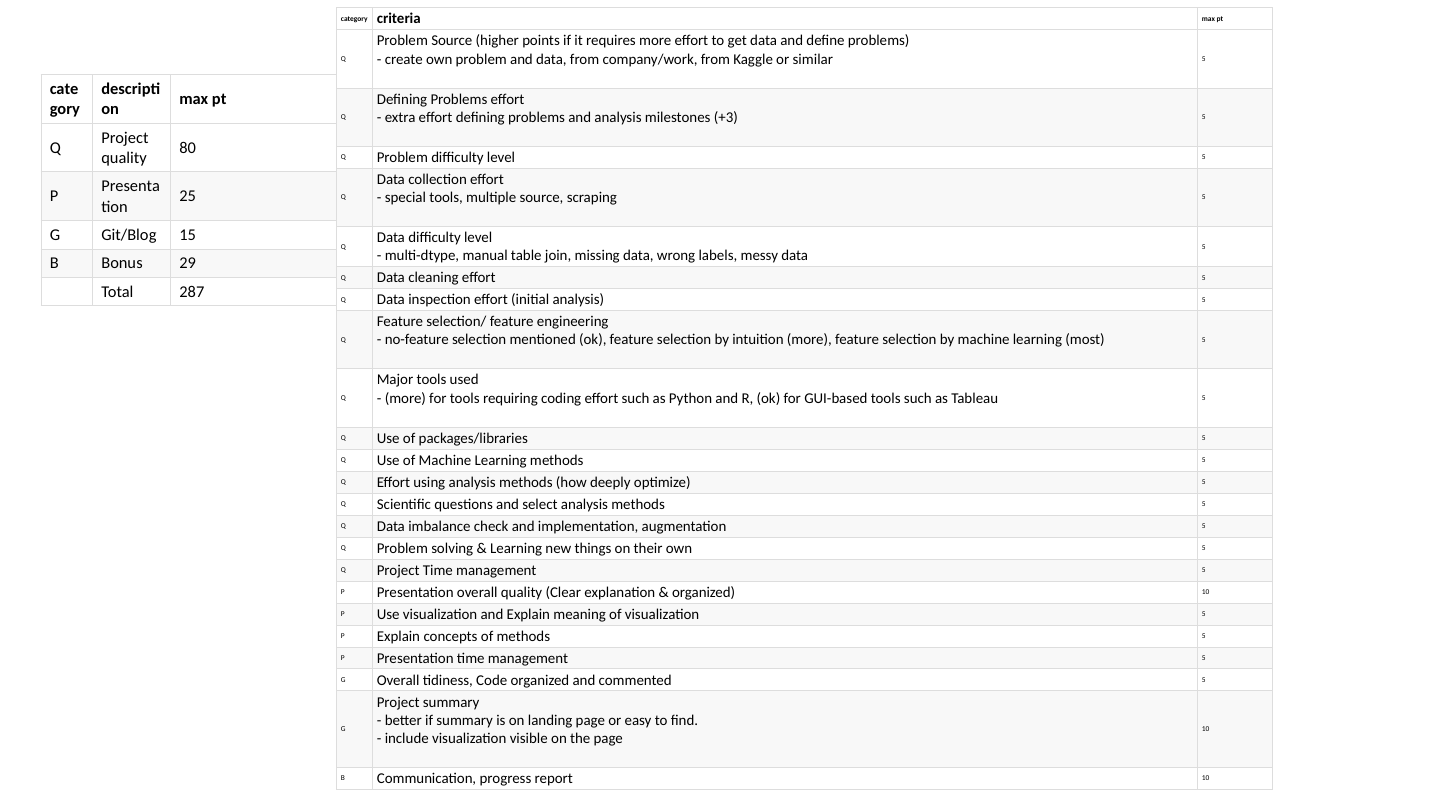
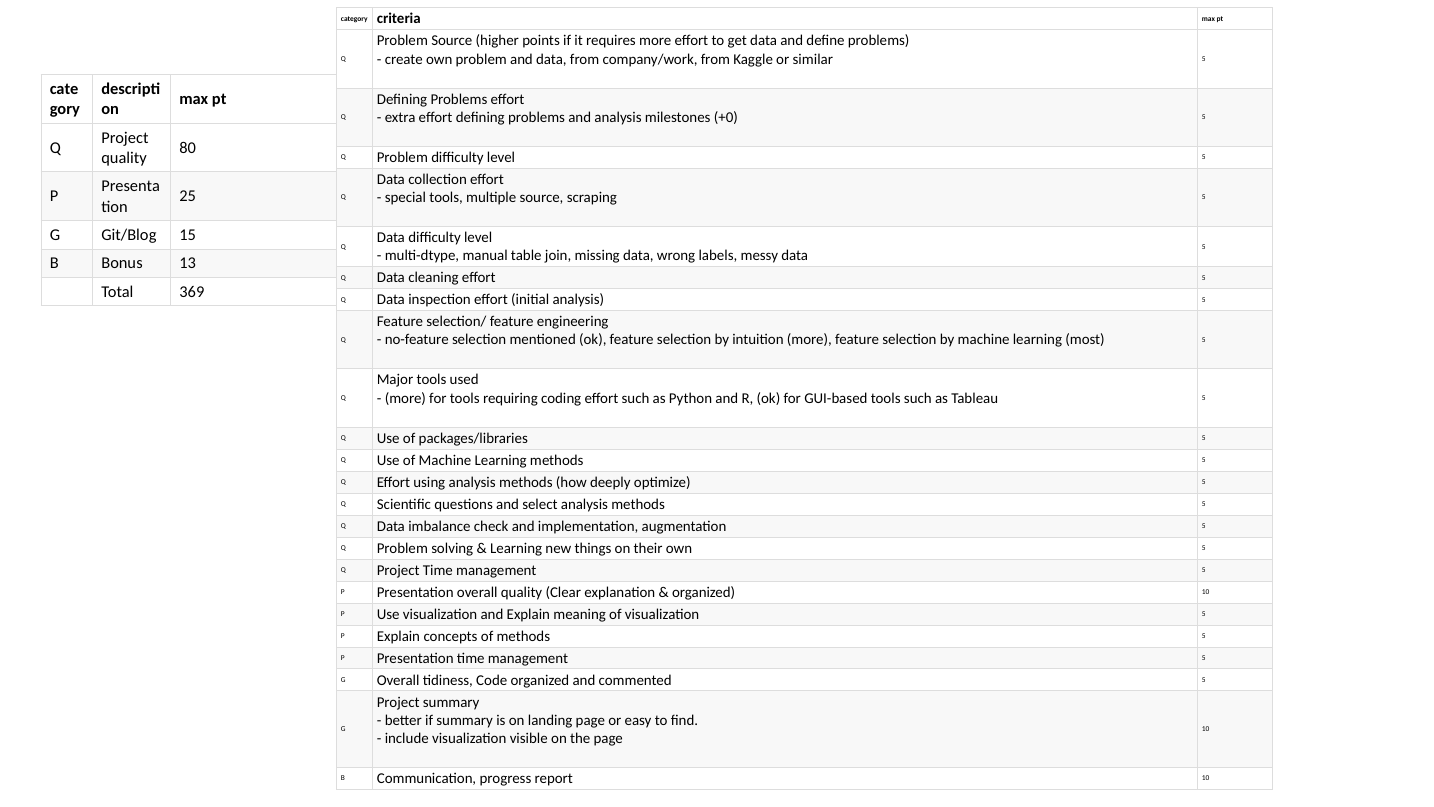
+3: +3 -> +0 (726, 117)
29: 29 -> 13 (188, 263)
287: 287 -> 369 (192, 292)
